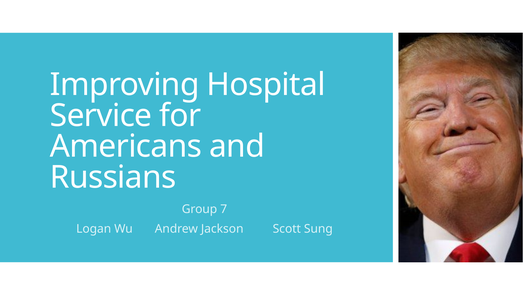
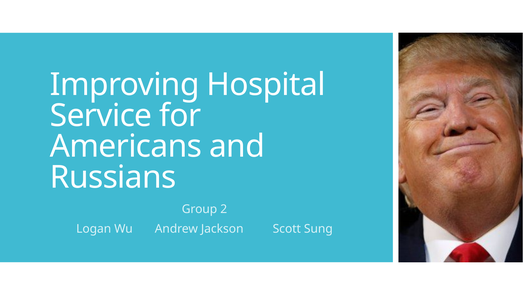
7: 7 -> 2 (224, 209)
